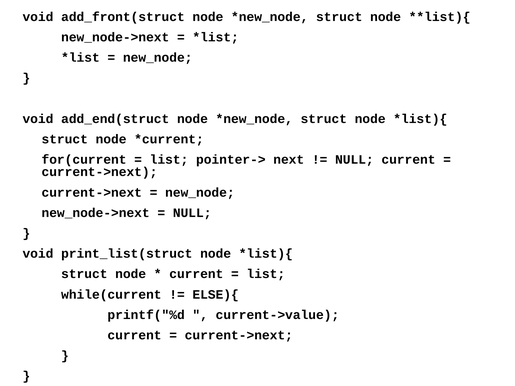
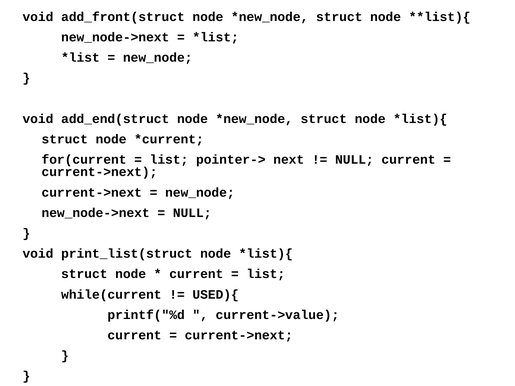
ELSE){: ELSE){ -> USED){ (216, 295)
